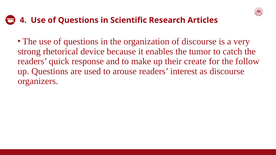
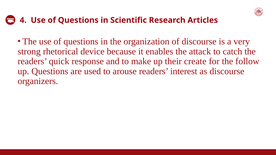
tumor: tumor -> attack (200, 51)
